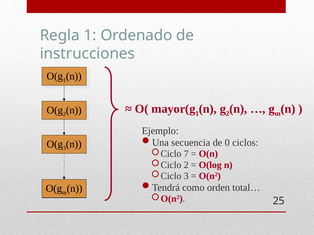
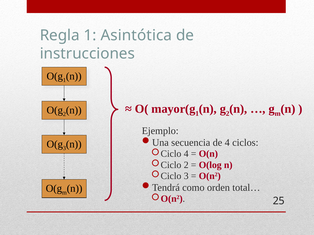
Ordenado: Ordenado -> Asintótica (136, 35)
de 0: 0 -> 4 (227, 143)
7: 7 -> 4 (186, 154)
